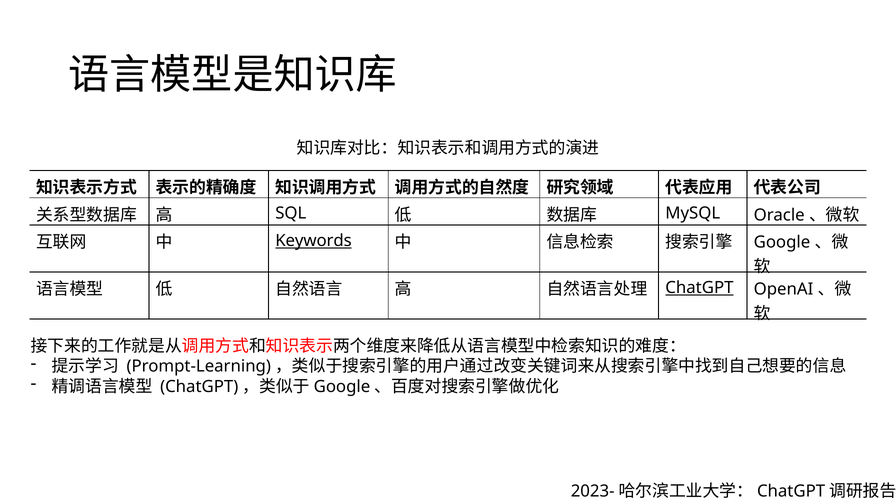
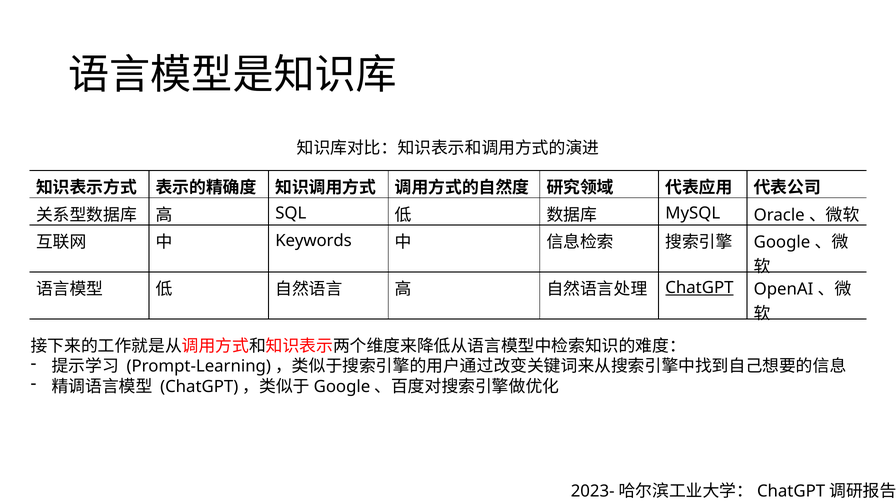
Keywords underline: present -> none (313, 241)
